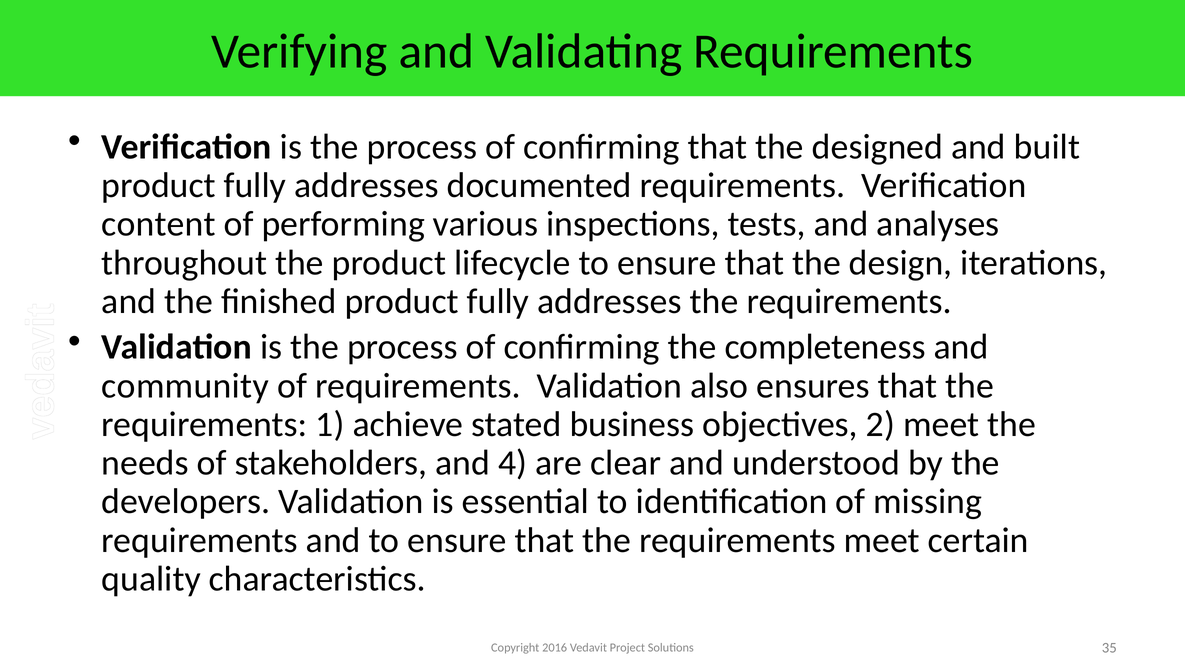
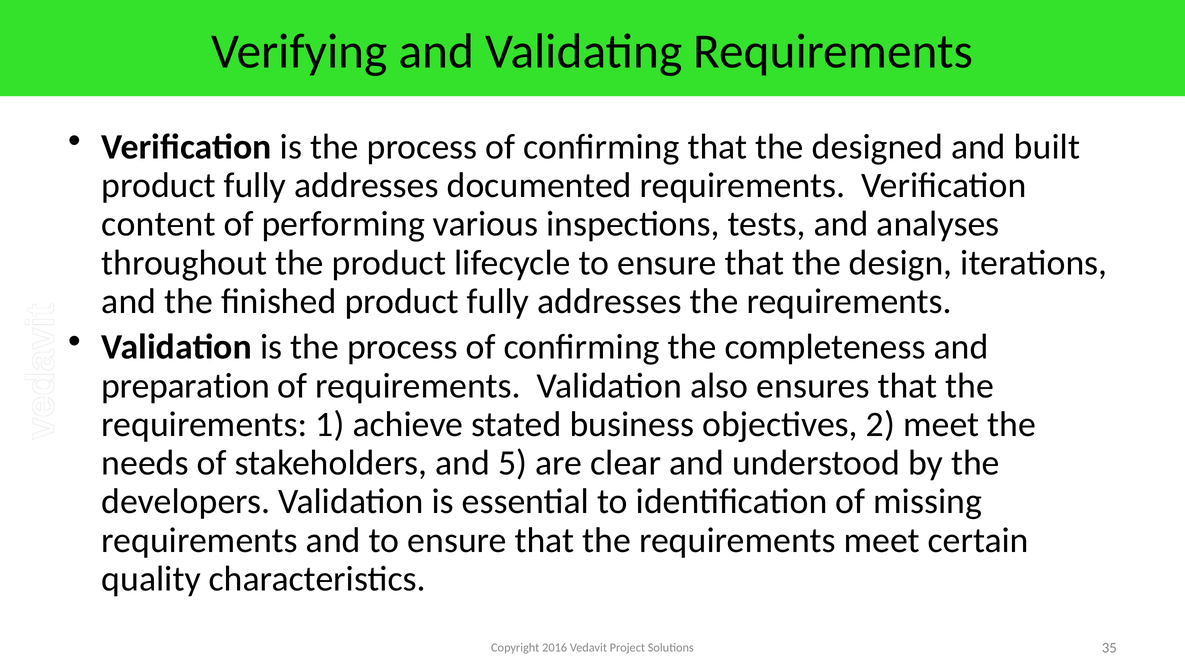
community: community -> preparation (186, 386)
4: 4 -> 5 (513, 463)
